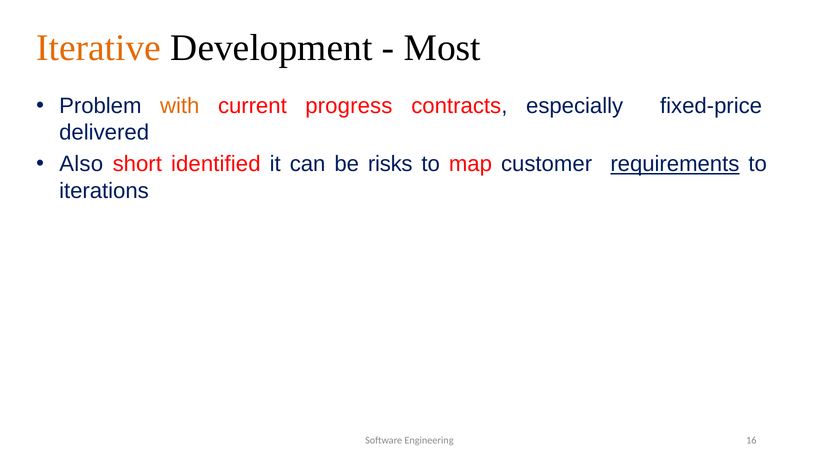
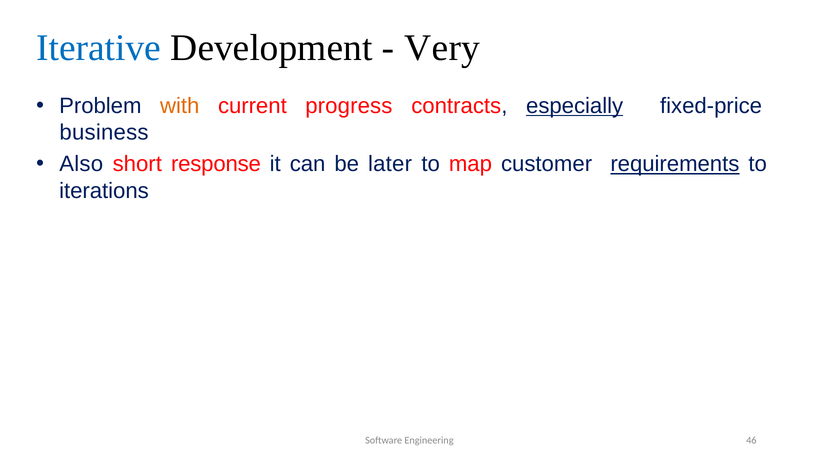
Iterative colour: orange -> blue (99, 48)
Most: Most -> Very (442, 48)
especially underline: none -> present (575, 106)
delivered: delivered -> business (104, 132)
identified: identified -> response (216, 164)
risks: risks -> later (390, 164)
16: 16 -> 46 (751, 440)
